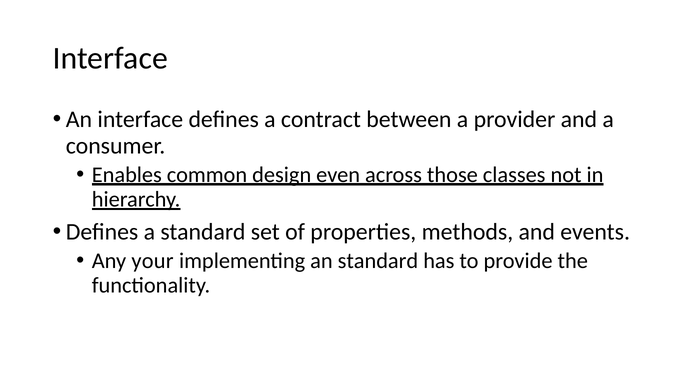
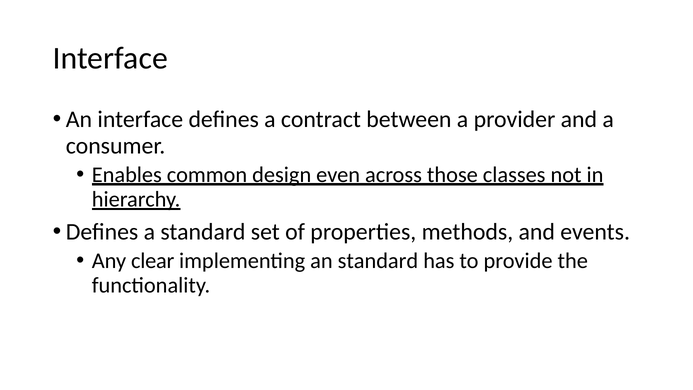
your: your -> clear (153, 261)
